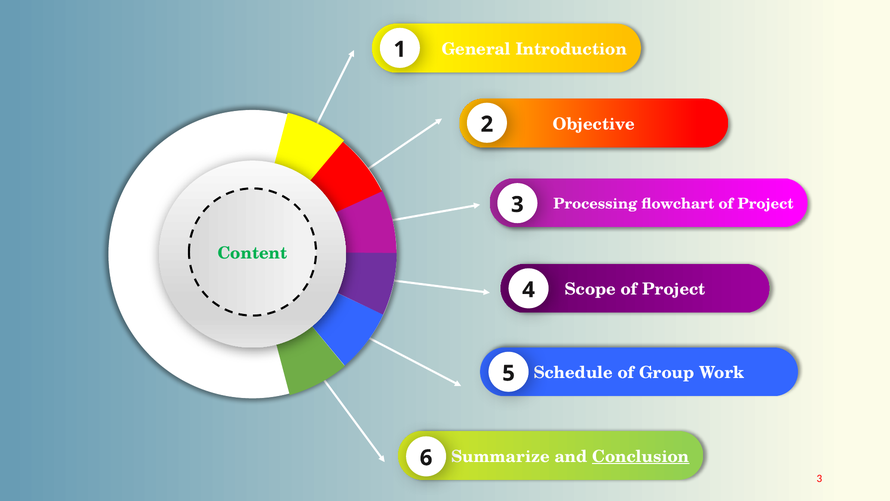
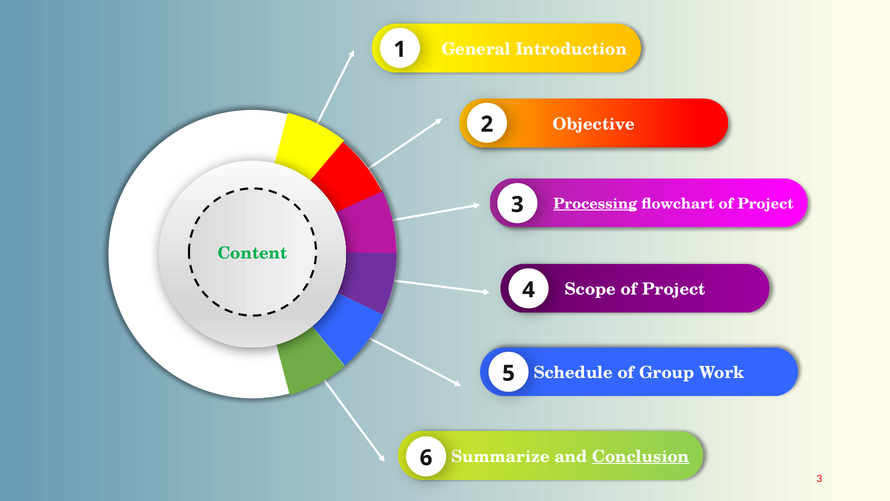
Processing underline: none -> present (595, 204)
